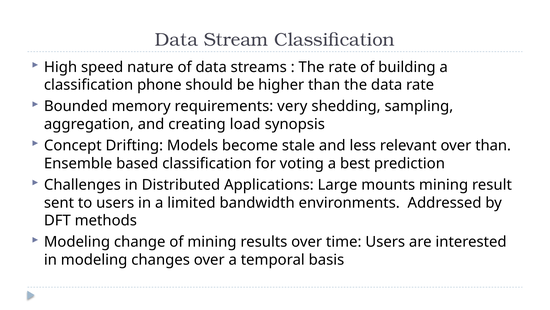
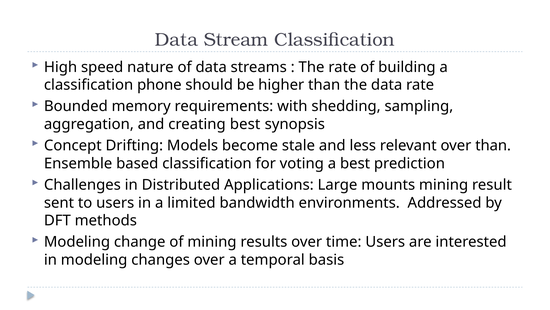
very: very -> with (292, 106)
creating load: load -> best (245, 124)
